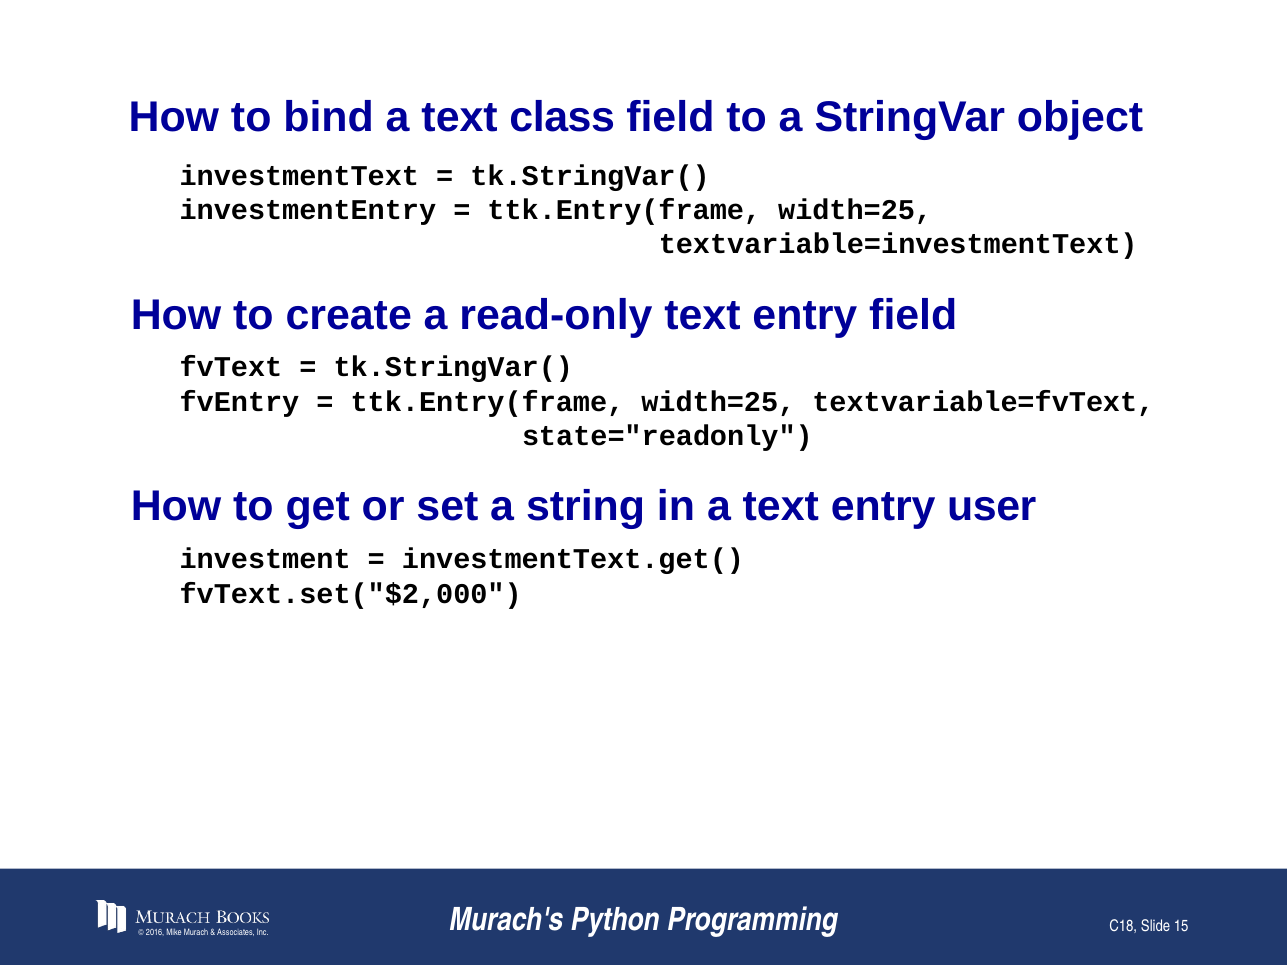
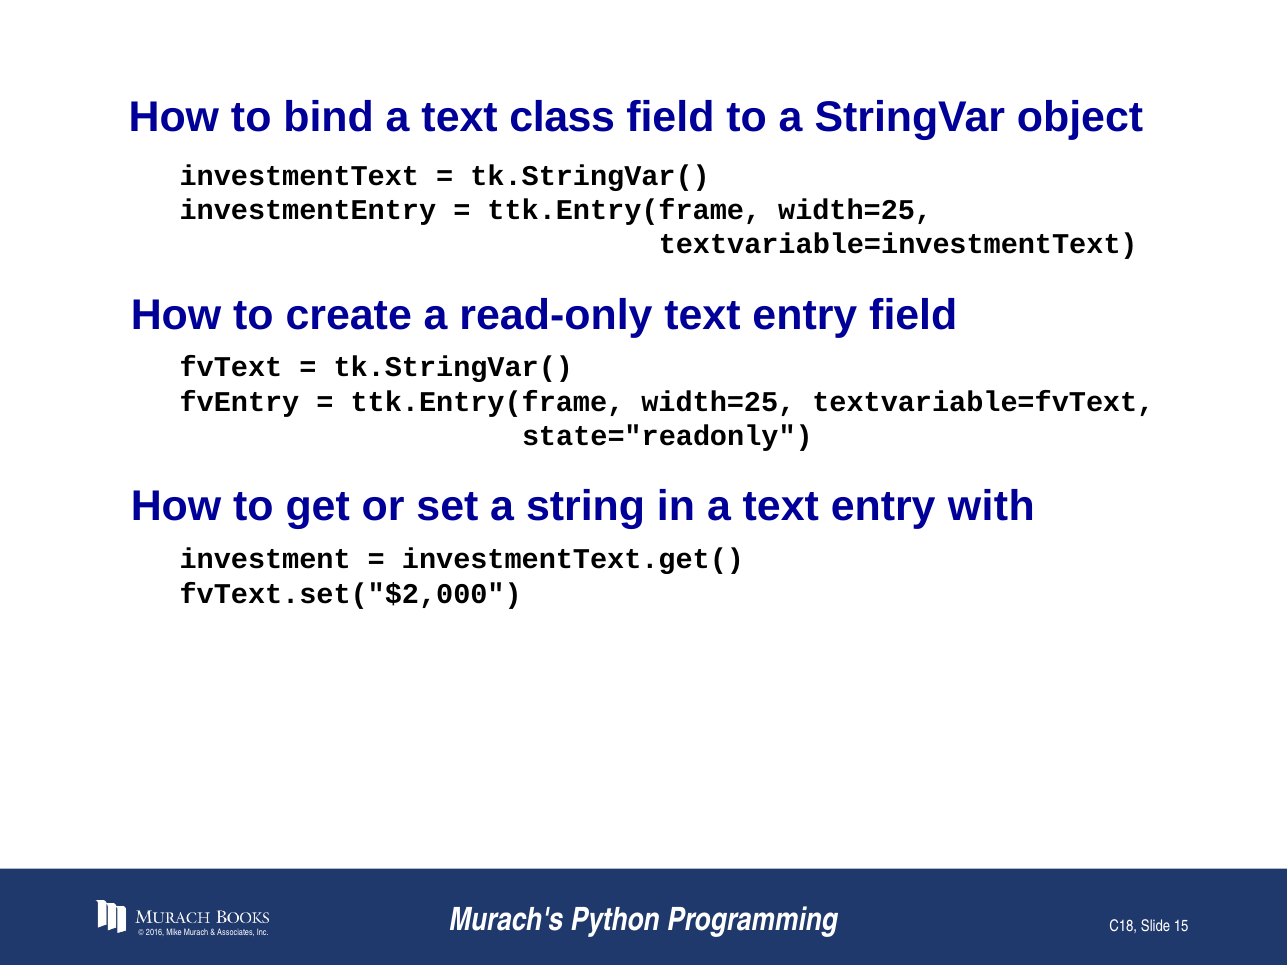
user: user -> with (991, 507)
